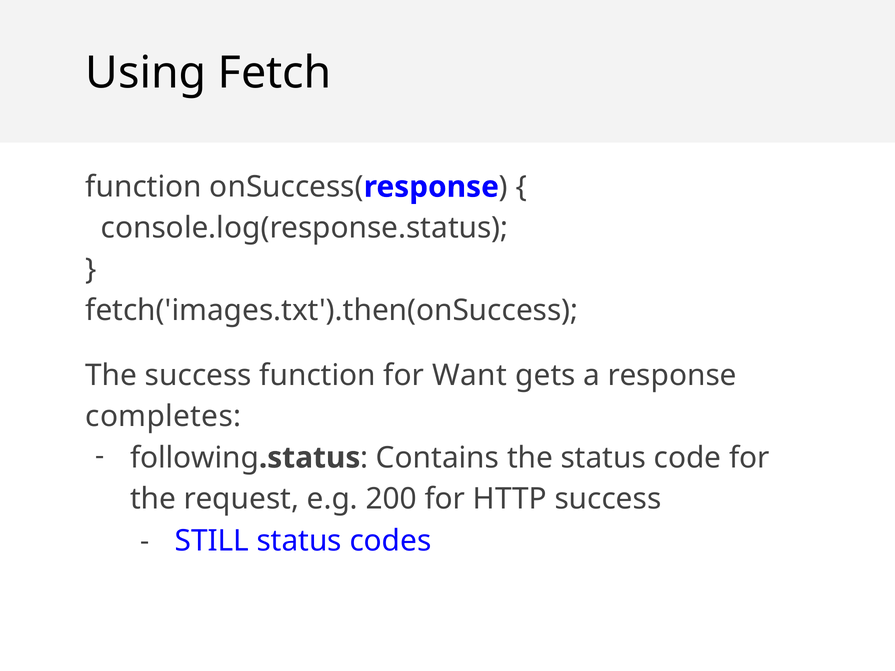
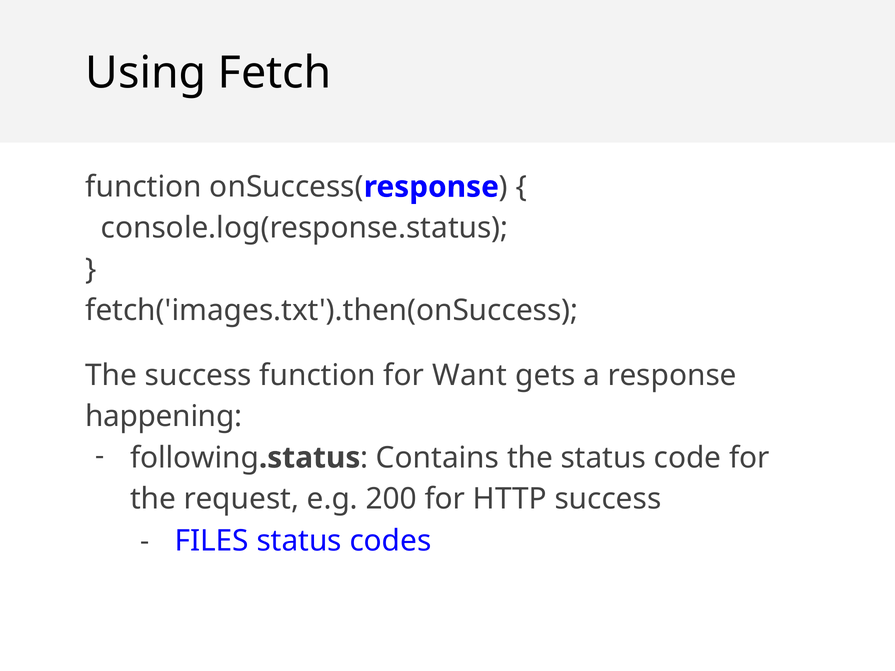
completes: completes -> happening (164, 417)
STILL: STILL -> FILES (212, 541)
